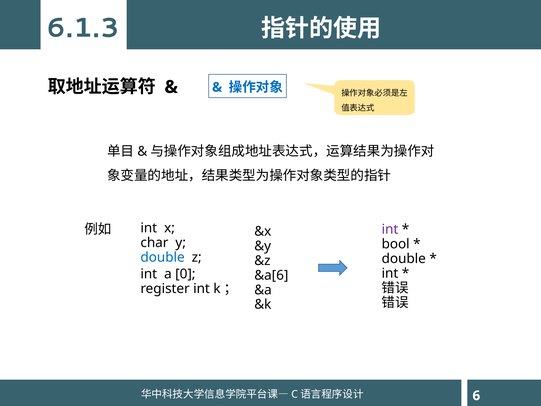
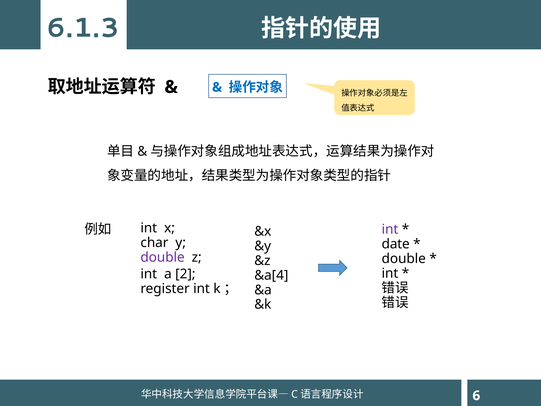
bool: bool -> date (396, 244)
double colour: blue -> purple (163, 257)
0: 0 -> 2 (185, 274)
&a[6: &a[6 -> &a[4 (271, 275)
